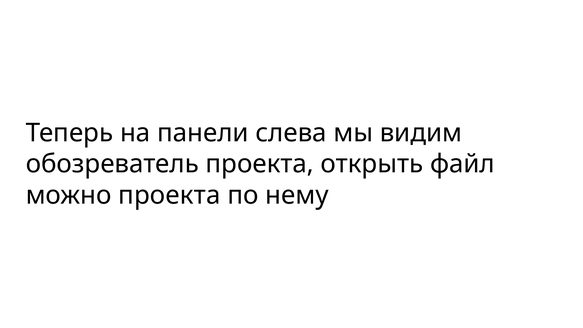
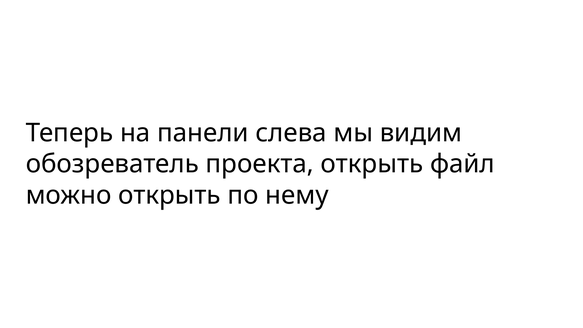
можно проекта: проекта -> открыть (169, 195)
